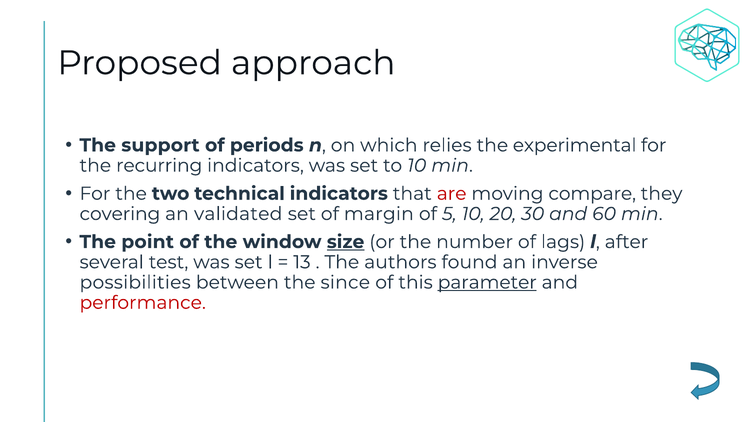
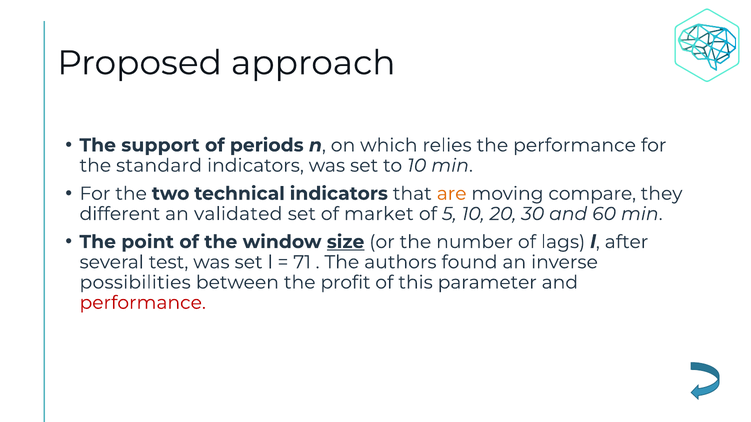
the experimental: experimental -> performance (575, 145)
recurring: recurring -> standard (159, 166)
are colour: red -> orange (452, 194)
covering: covering -> different (120, 214)
margin: margin -> market (379, 214)
13: 13 -> 71 (302, 262)
since: since -> profit (345, 283)
parameter underline: present -> none (487, 283)
